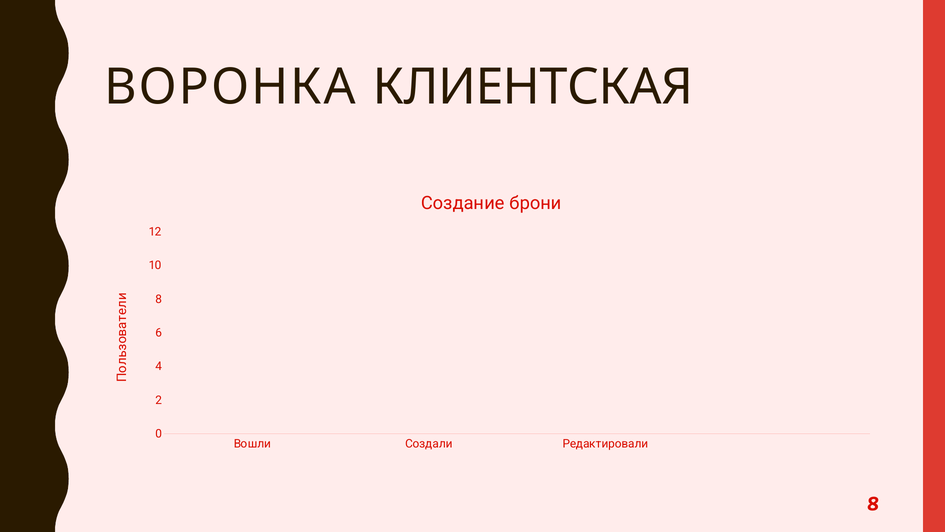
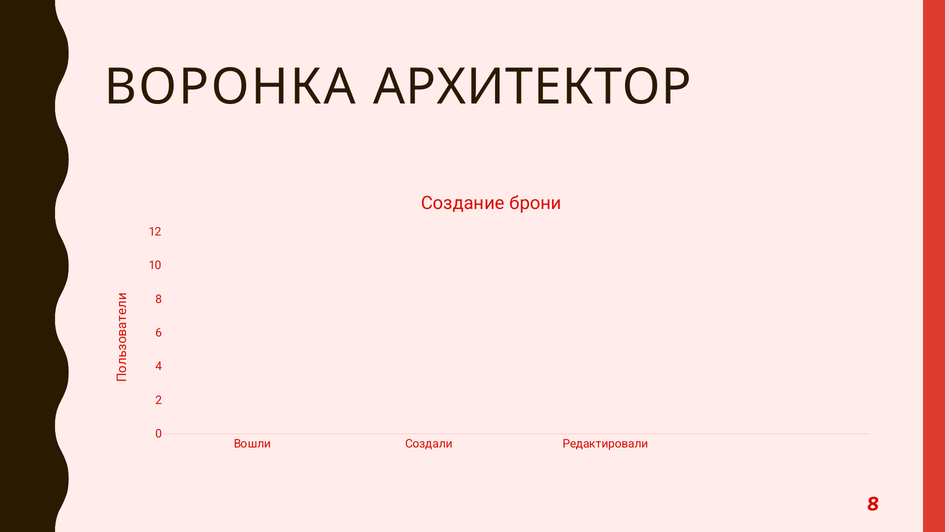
КЛИЕНТСКАЯ: КЛИЕНТСКАЯ -> АРХИТЕКТОР (532, 87)
